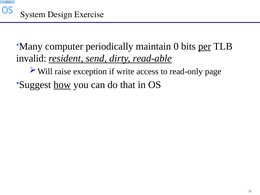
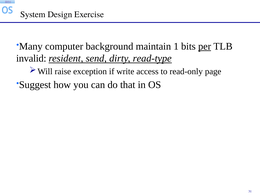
periodically: periodically -> background (109, 46)
0: 0 -> 1 (176, 46)
read-able: read-able -> read-type (152, 58)
how underline: present -> none (62, 85)
